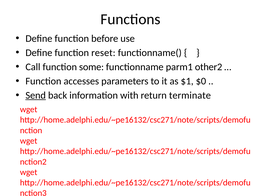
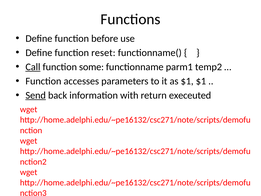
Call underline: none -> present (33, 67)
other2: other2 -> temp2 (209, 67)
$1 $0: $0 -> $1 (201, 81)
terminate: terminate -> execeuted (190, 95)
